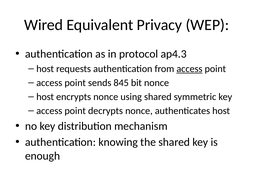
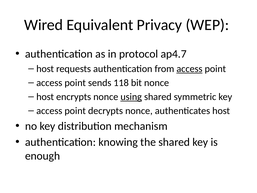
ap4.3: ap4.3 -> ap4.7 (174, 54)
845: 845 -> 118 (121, 83)
using underline: none -> present (131, 97)
